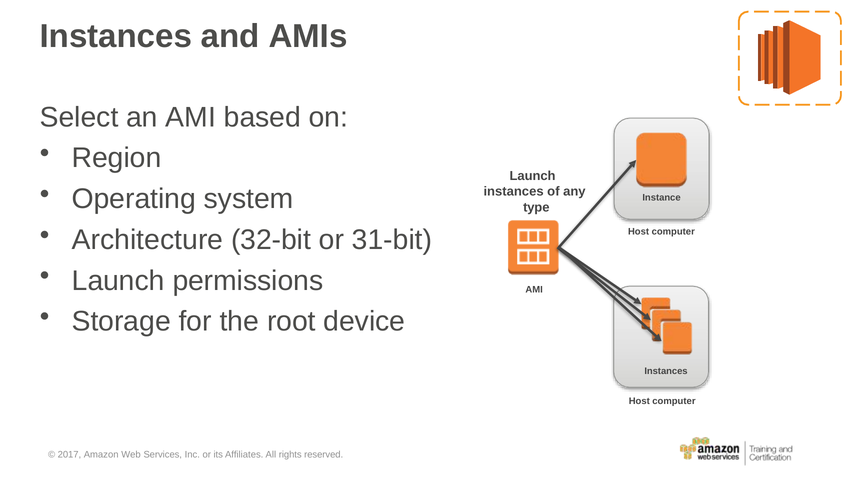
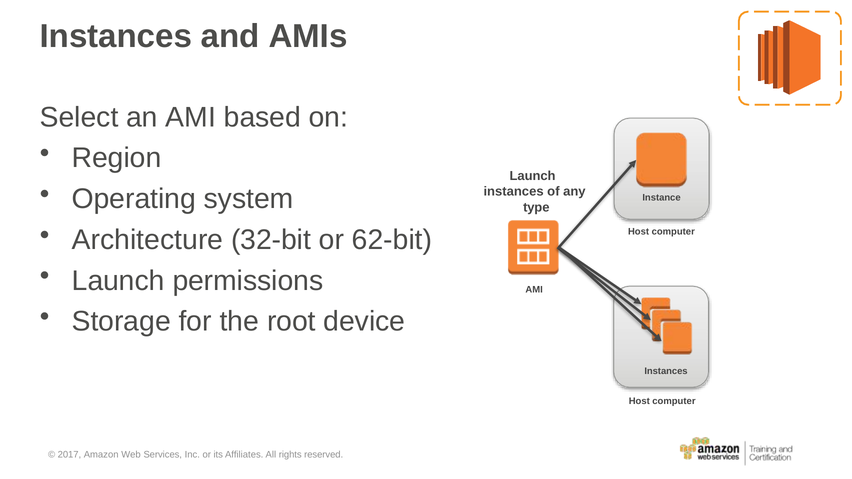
31-bit: 31-bit -> 62-bit (392, 240)
